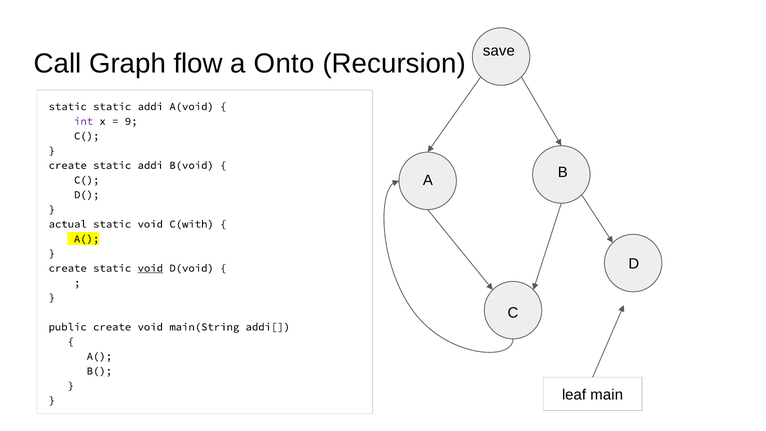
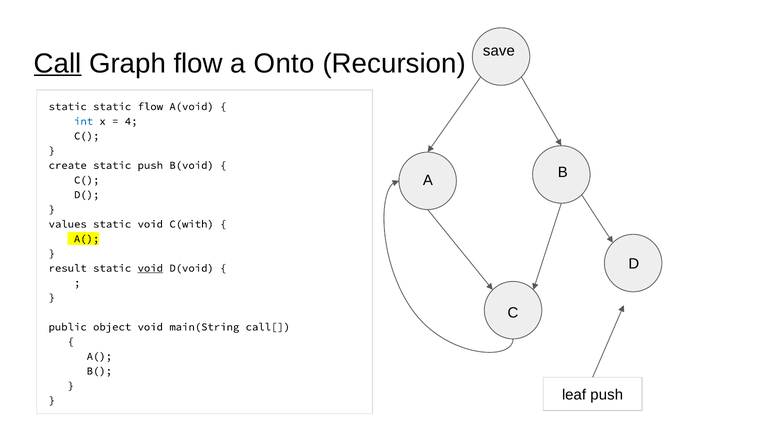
Call underline: none -> present (58, 63)
addi: addi -> flow (150, 107)
int colour: purple -> blue (84, 121)
9: 9 -> 4 (131, 121)
addi: addi -> push (150, 165)
actual: actual -> values (68, 224)
create: create -> result (68, 268)
public create: create -> object (112, 327)
addi[: addi[ -> call[ (268, 327)
leaf main: main -> push (607, 395)
